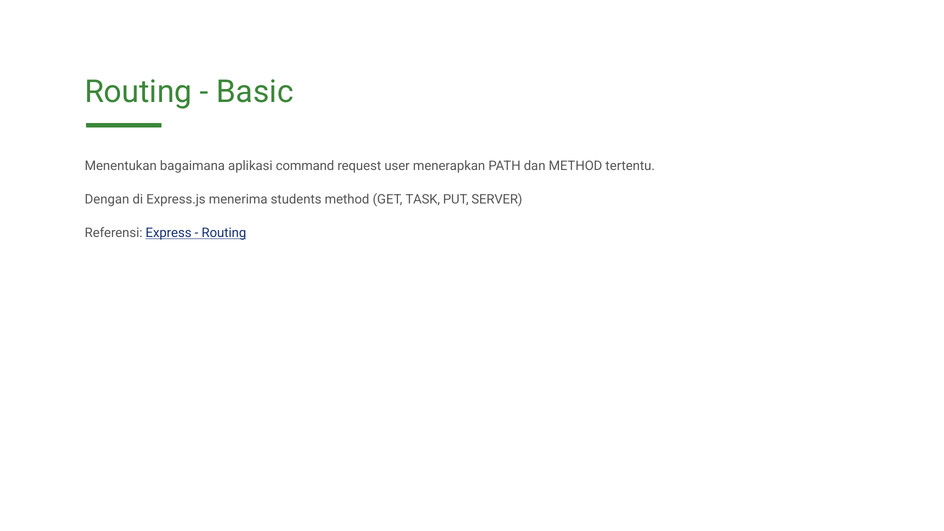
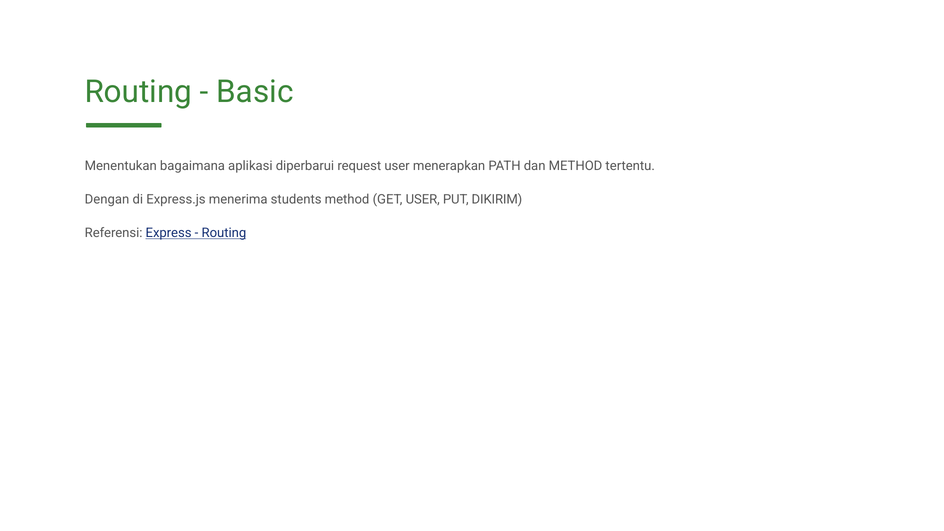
command: command -> diperbarui (305, 166)
GET TASK: TASK -> USER (423, 199)
SERVER: SERVER -> DIKIRIM (497, 199)
